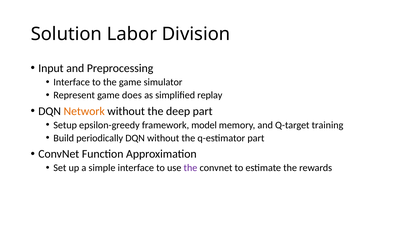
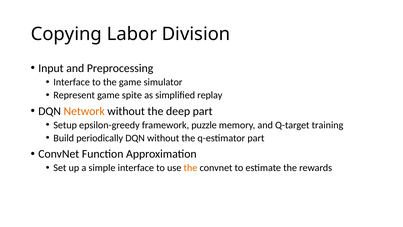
Solution: Solution -> Copying (66, 34)
does: does -> spite (132, 95)
model: model -> puzzle (204, 125)
the colour: purple -> orange (190, 168)
